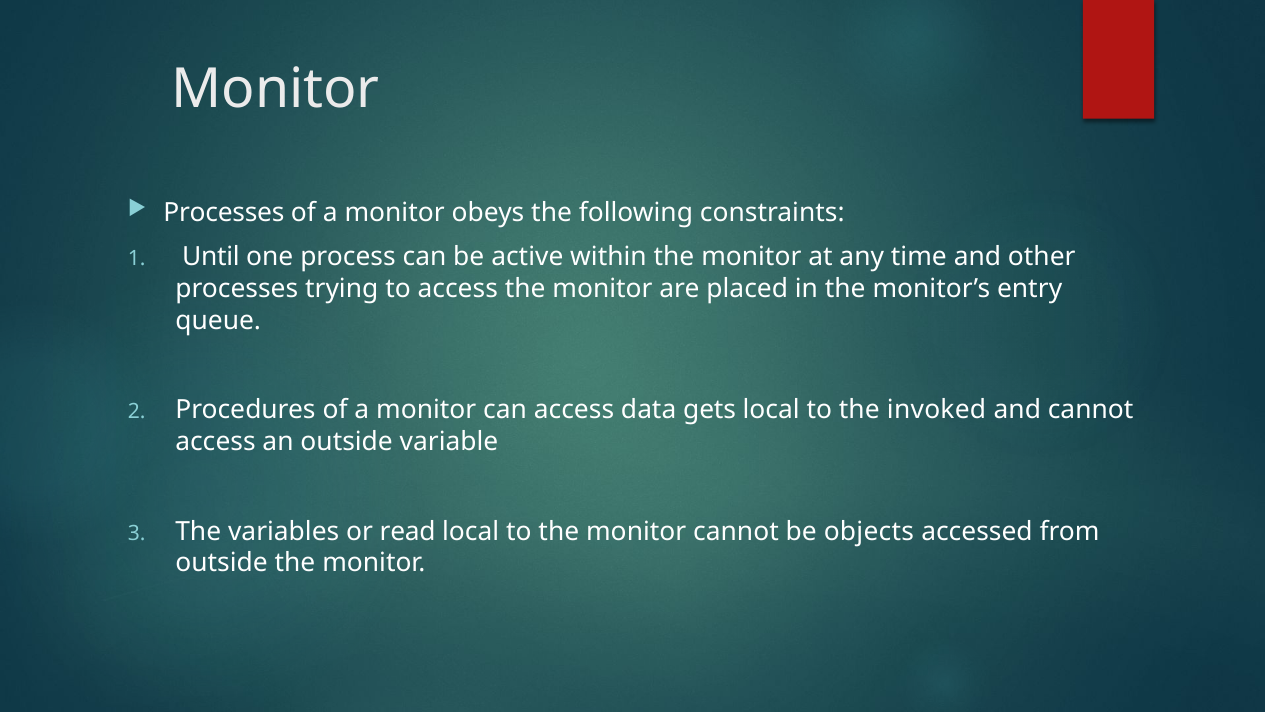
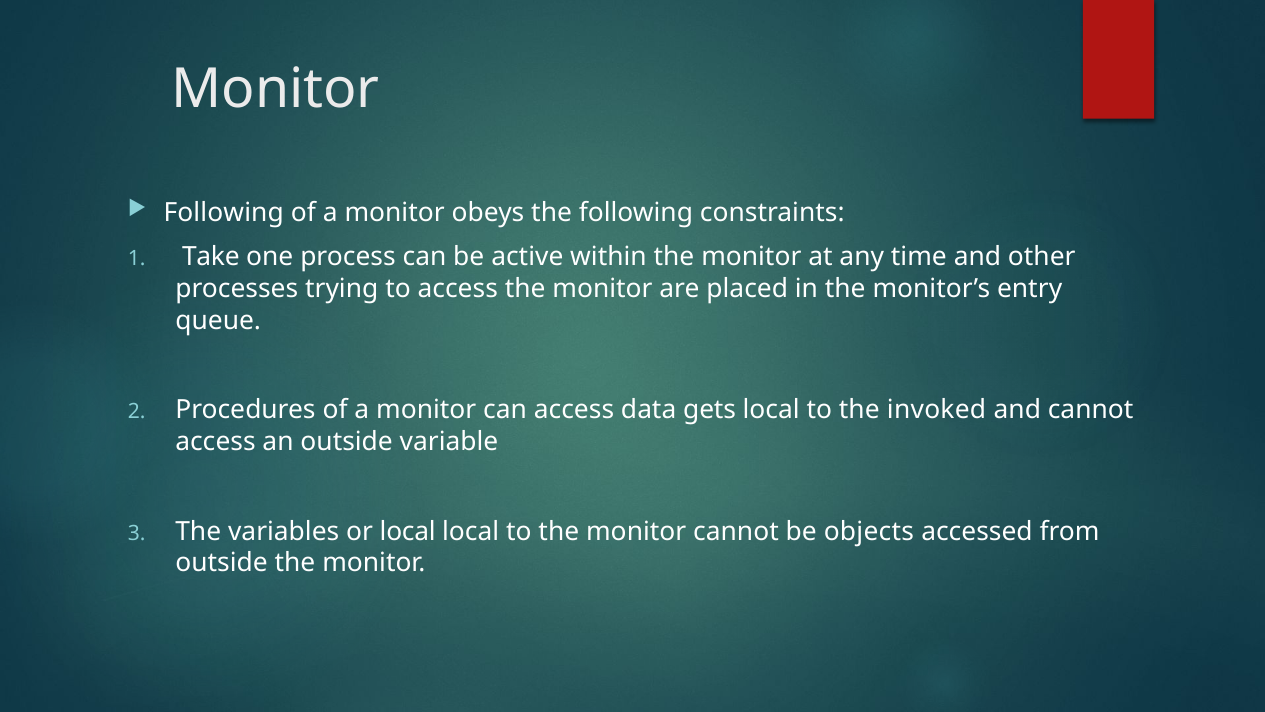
Processes: Processes -> Following (224, 212)
Until: Until -> Take (211, 257)
or read: read -> local (408, 531)
